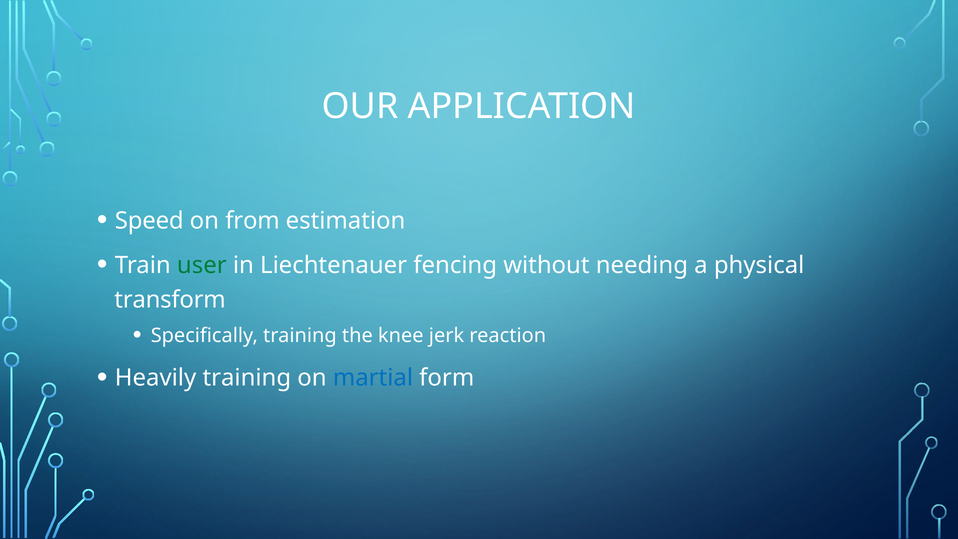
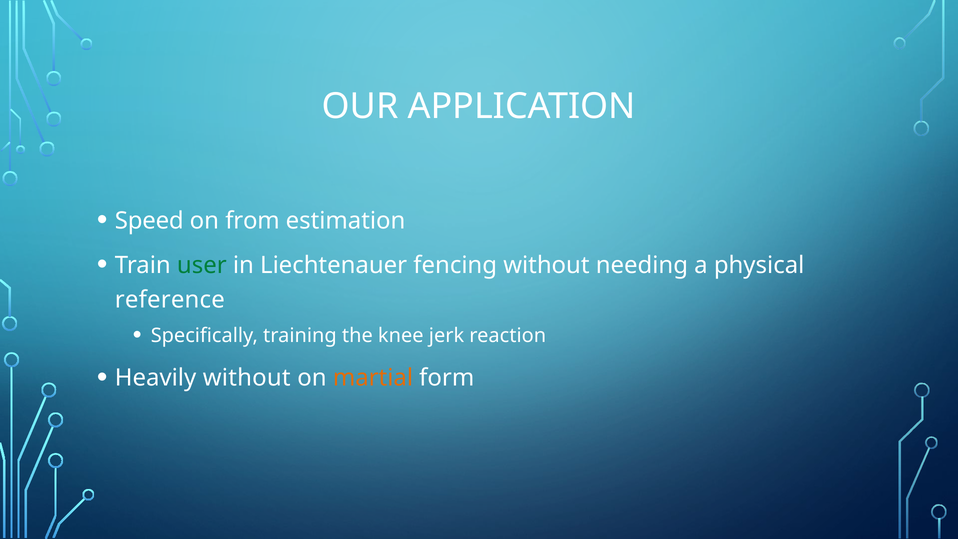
transform: transform -> reference (170, 300)
Heavily training: training -> without (247, 378)
martial colour: blue -> orange (373, 378)
